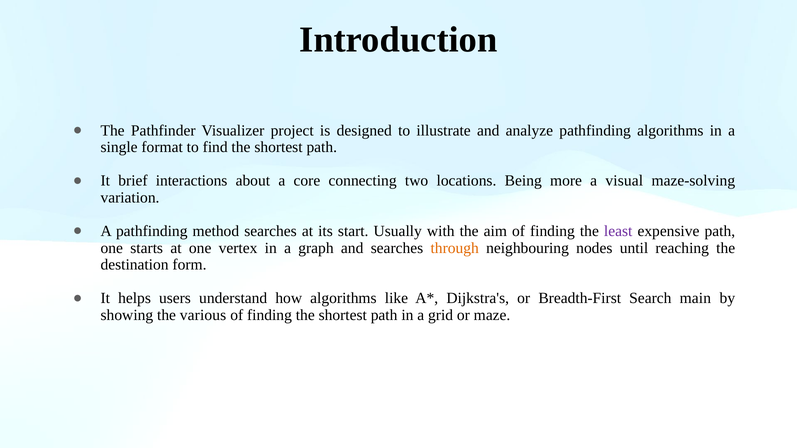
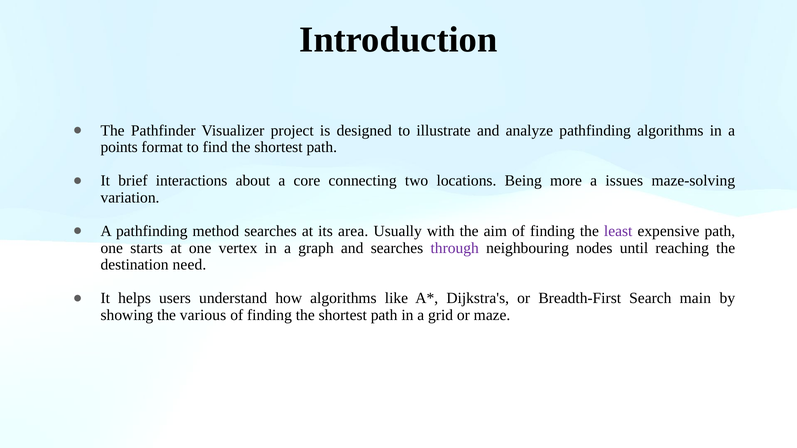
single: single -> points (119, 147)
visual: visual -> issues (624, 181)
start: start -> area (353, 231)
through colour: orange -> purple (455, 248)
form: form -> need (189, 265)
